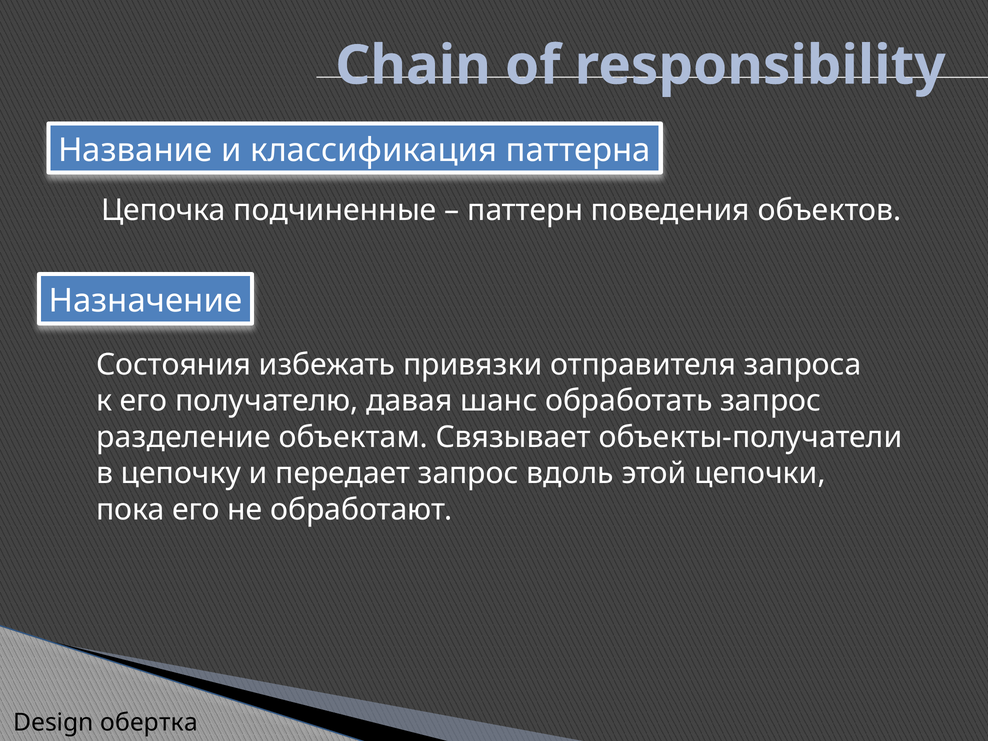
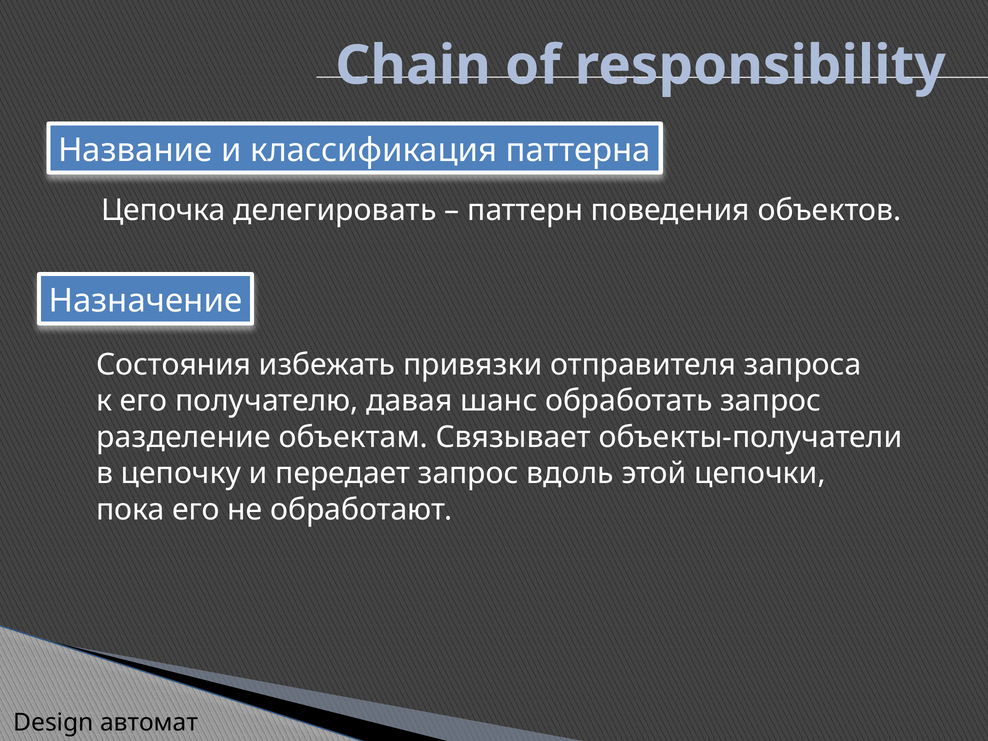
подчиненные: подчиненные -> делегировать (335, 210)
обертка: обертка -> автомат (149, 722)
